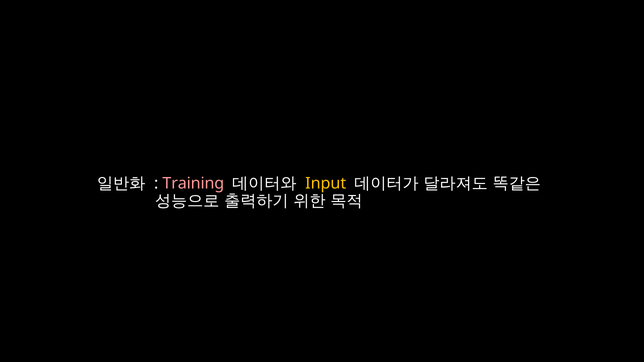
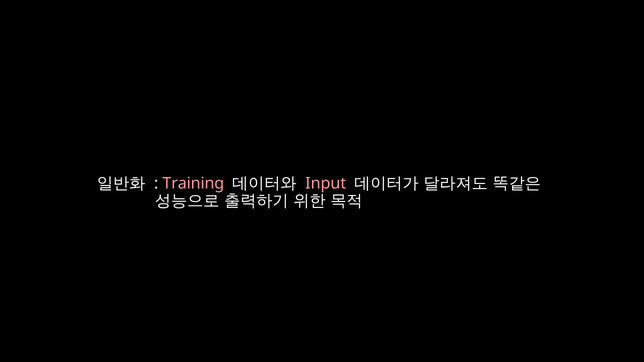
Input colour: yellow -> pink (326, 184)
